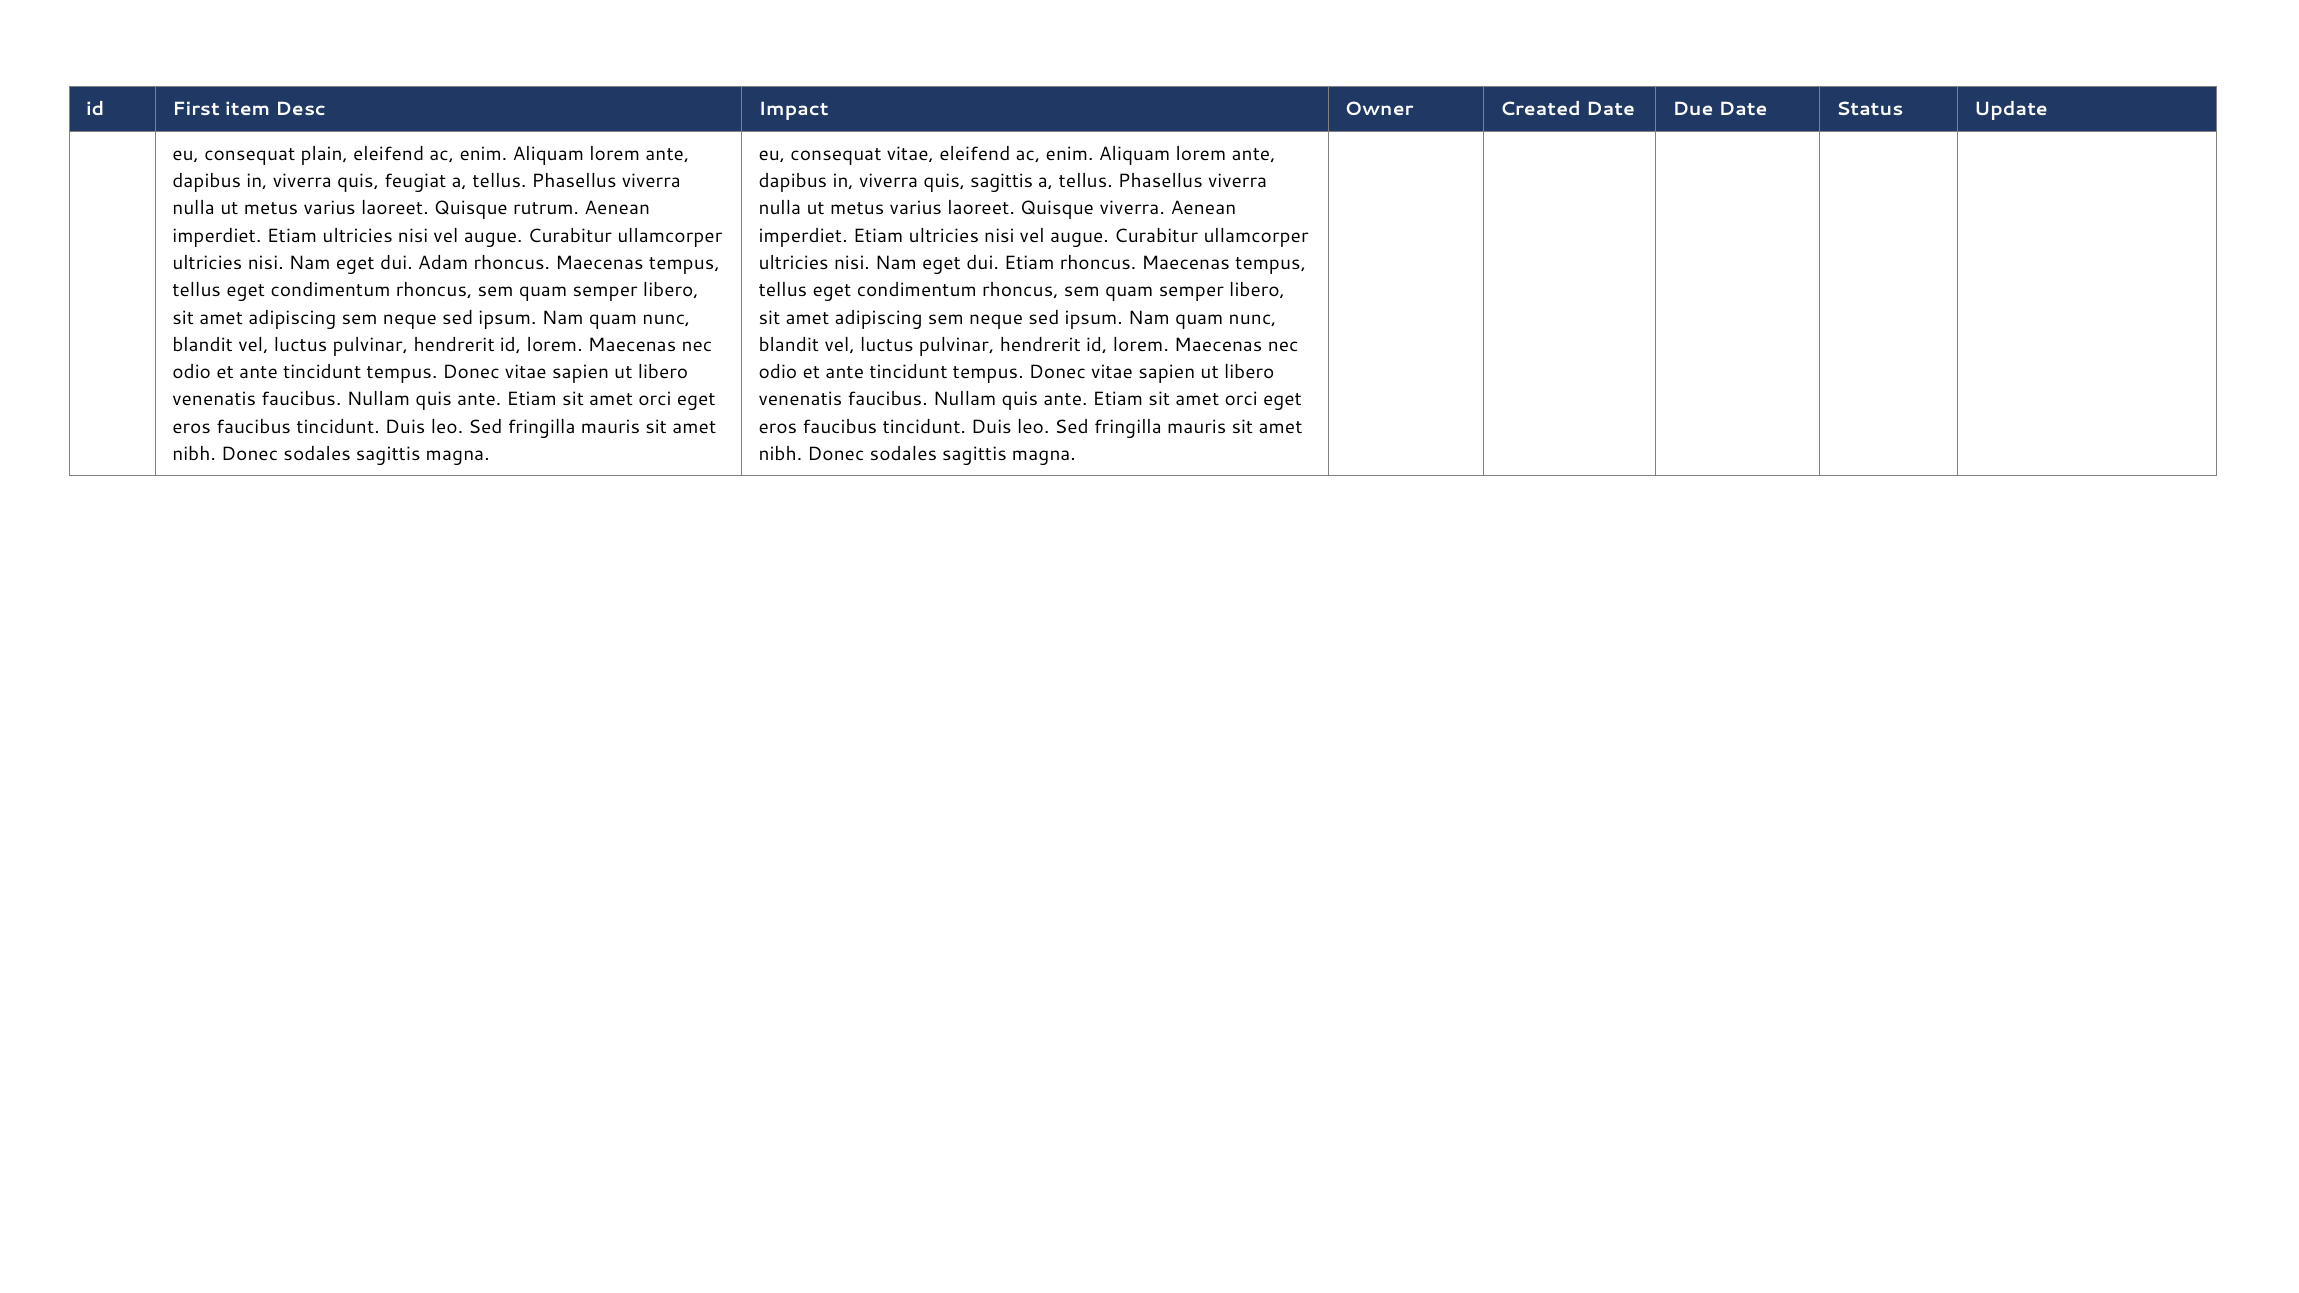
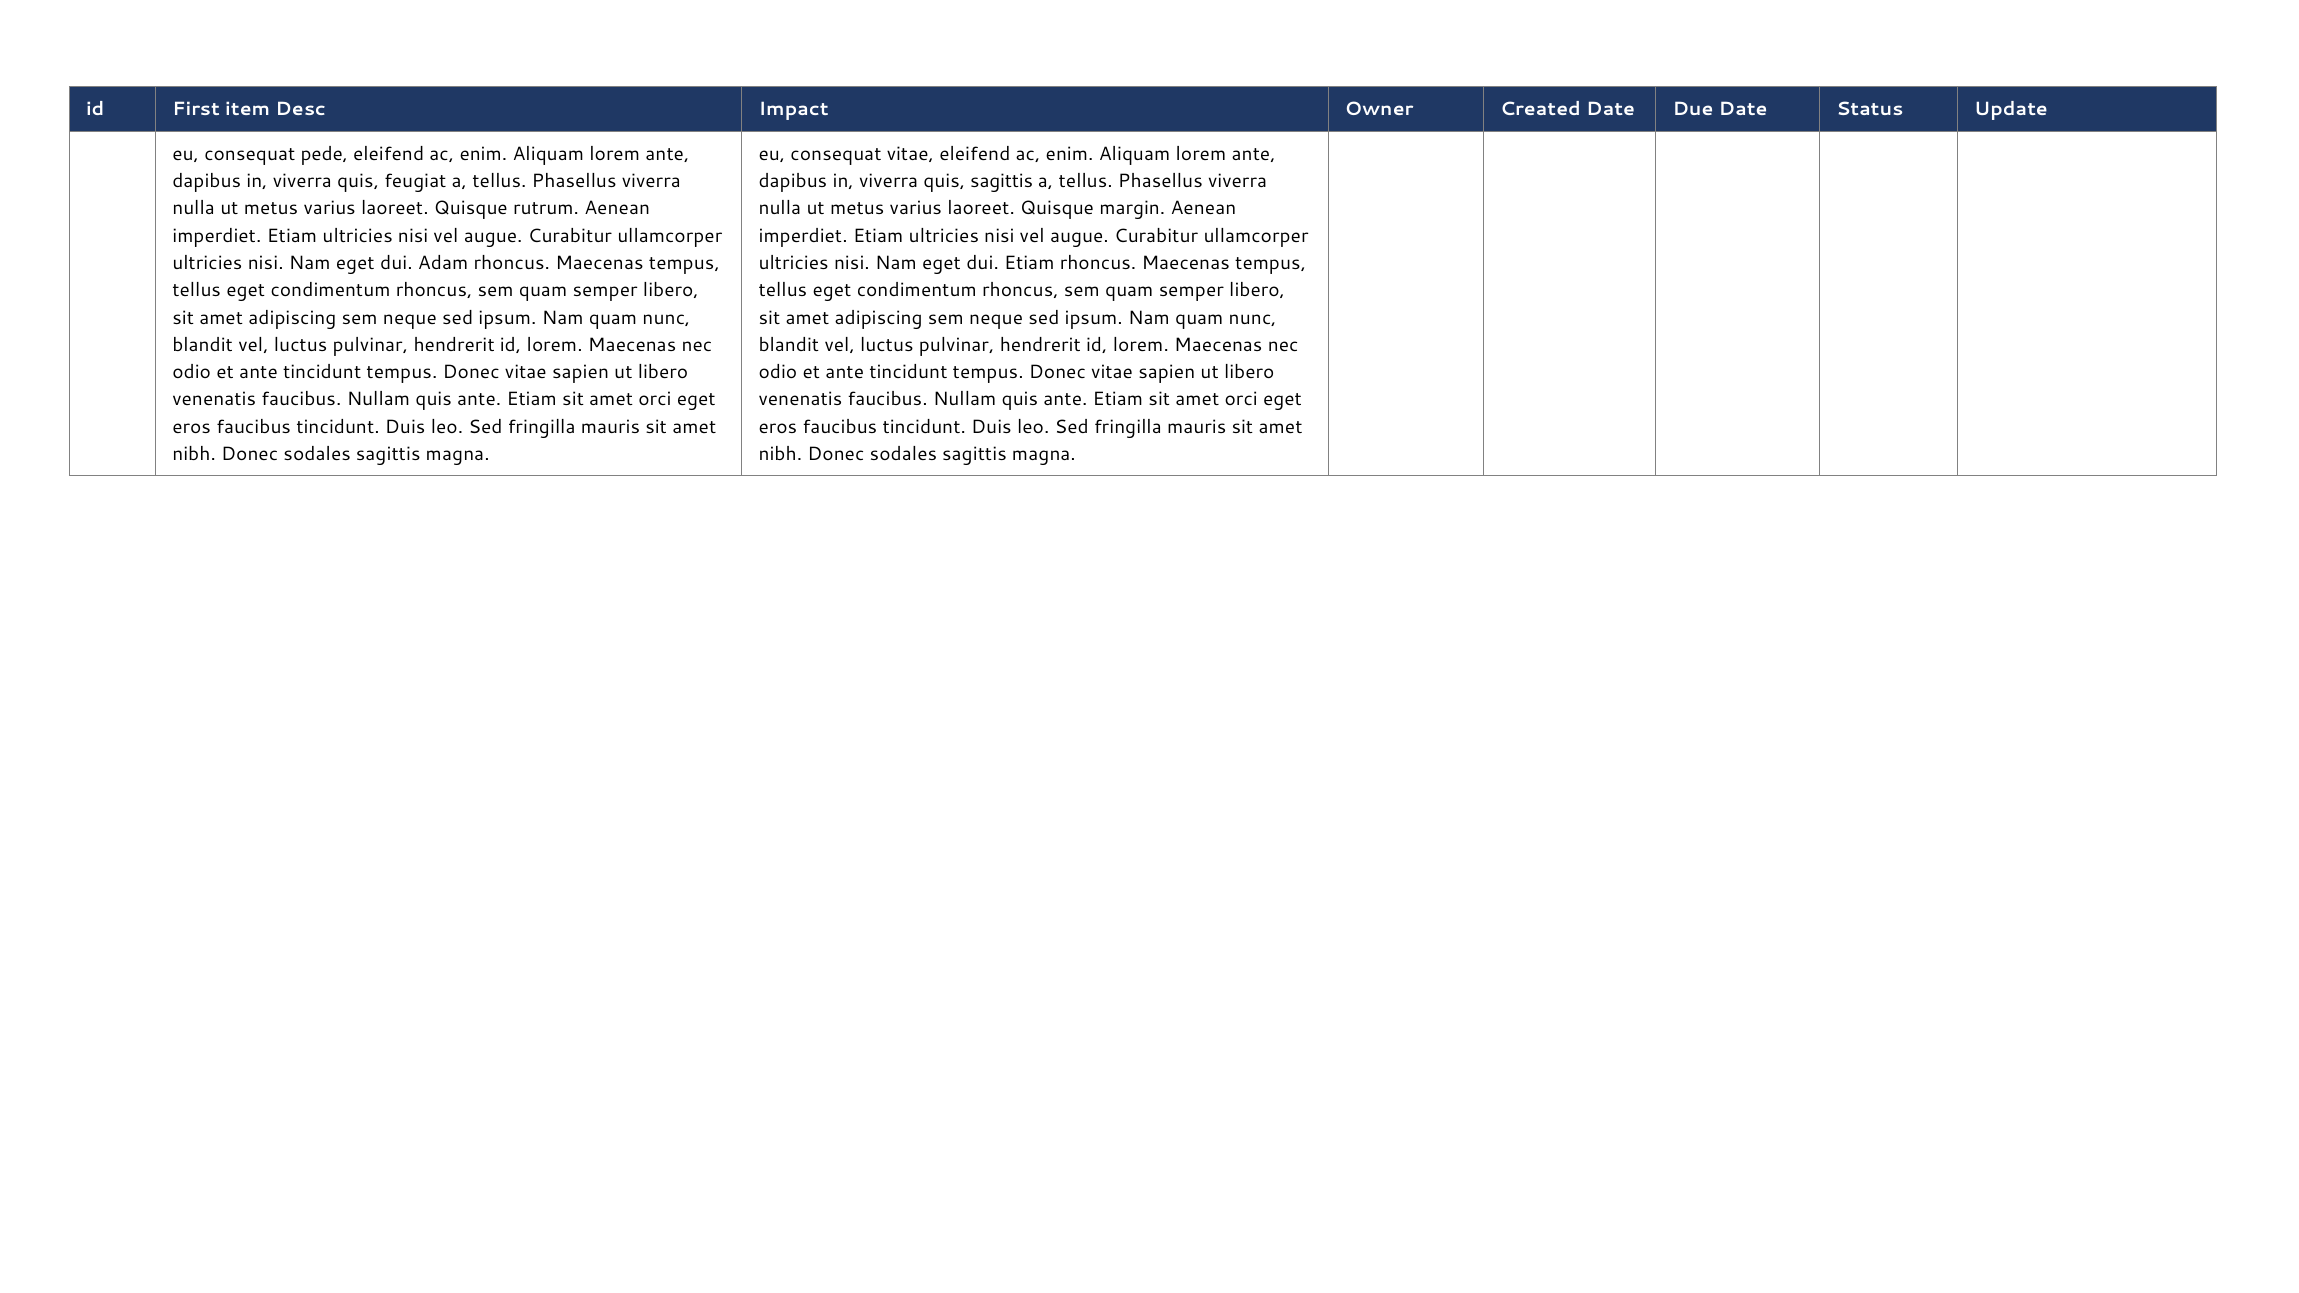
plain: plain -> pede (324, 154)
Quisque viverra: viverra -> margin (1132, 209)
